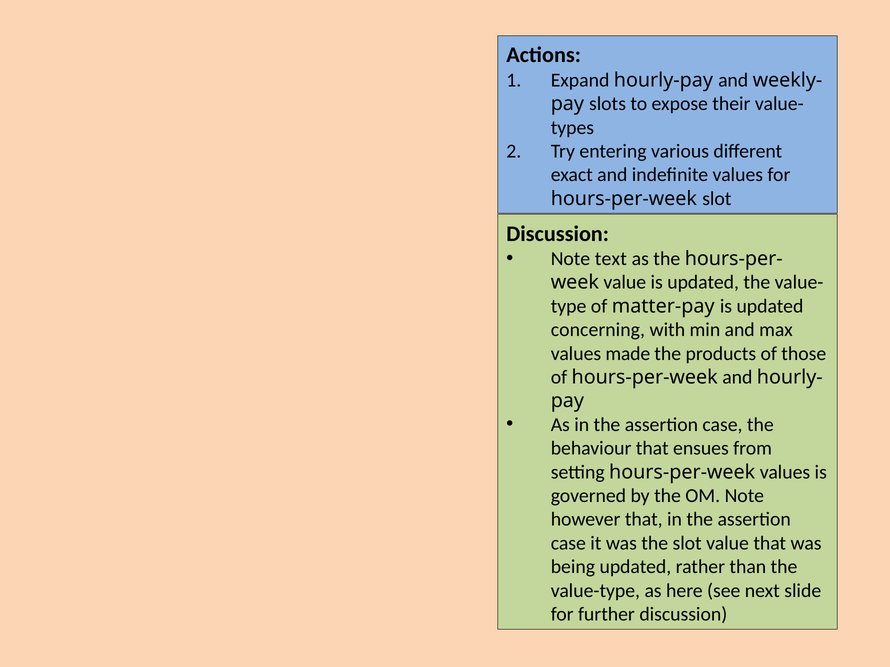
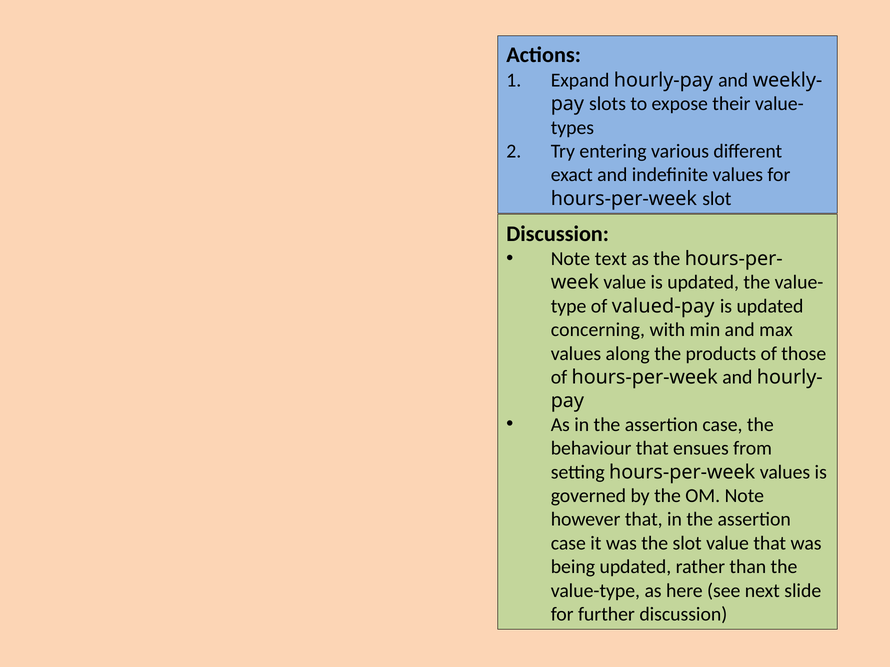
matter-pay: matter-pay -> valued-pay (663, 306)
made: made -> along (628, 354)
